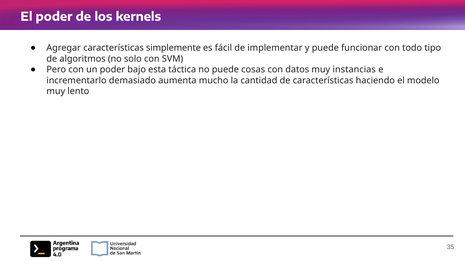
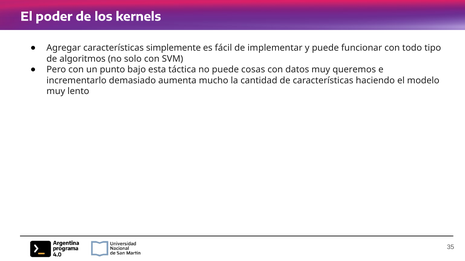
un poder: poder -> punto (112, 70)
instancias: instancias -> queremos (354, 70)
